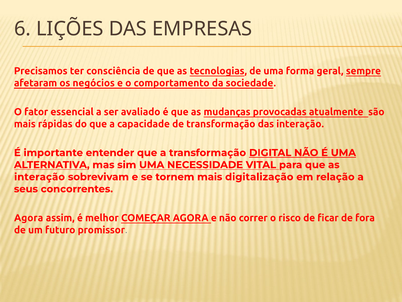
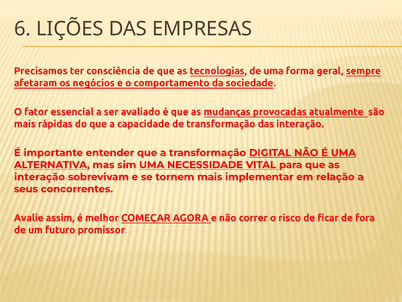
digitalização: digitalização -> implementar (259, 177)
Agora: Agora -> Avalie (29, 218)
